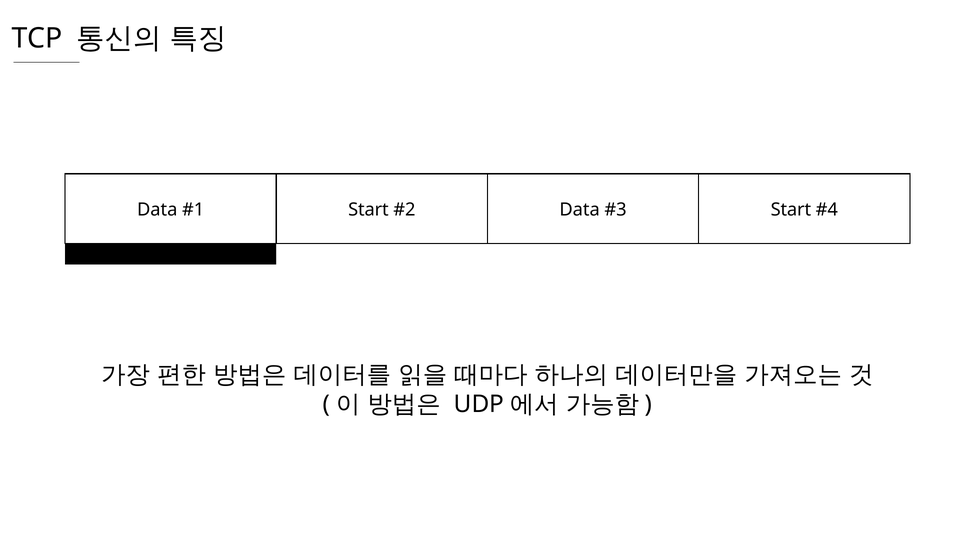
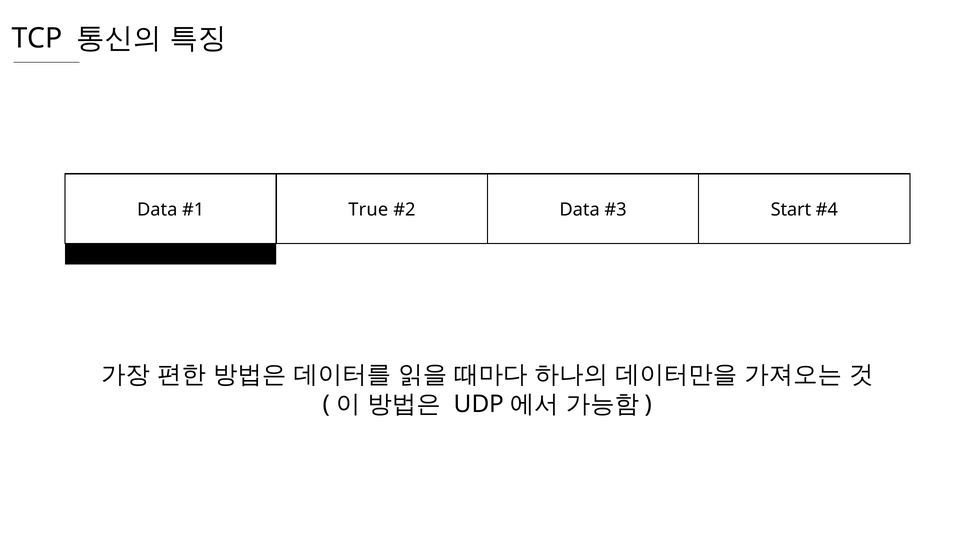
Start: Start -> True (368, 210)
